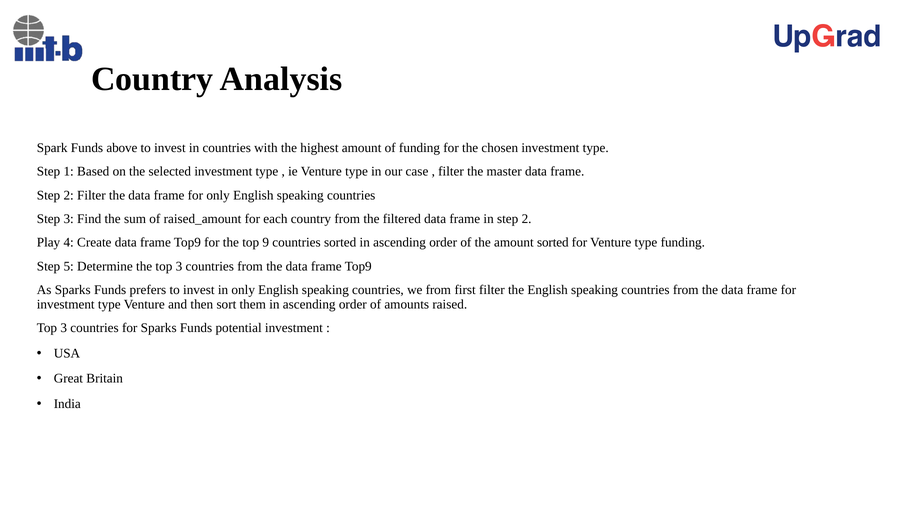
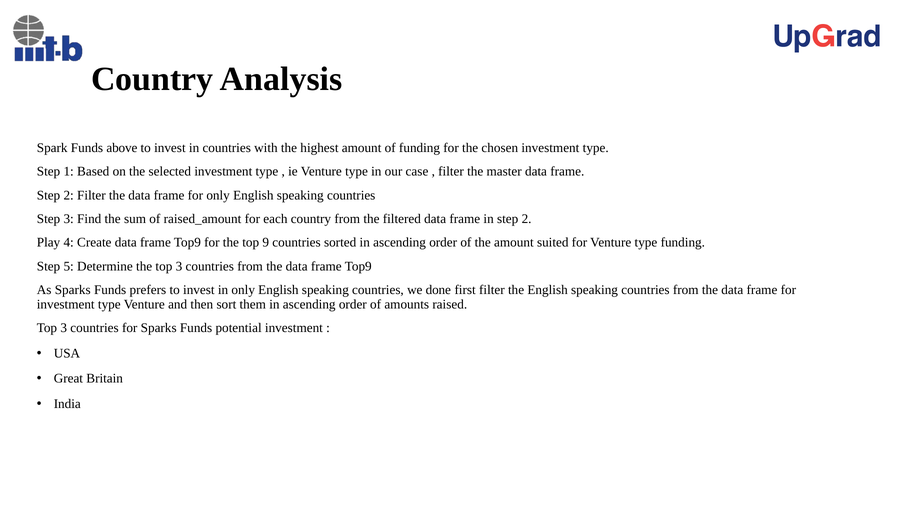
amount sorted: sorted -> suited (553, 243)
we from: from -> done (438, 290)
